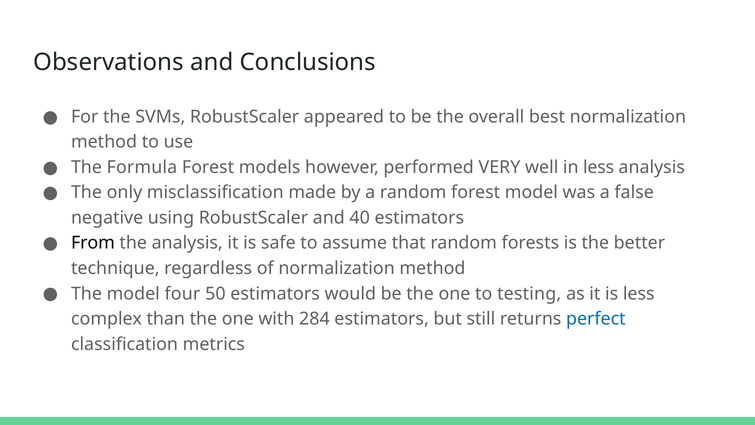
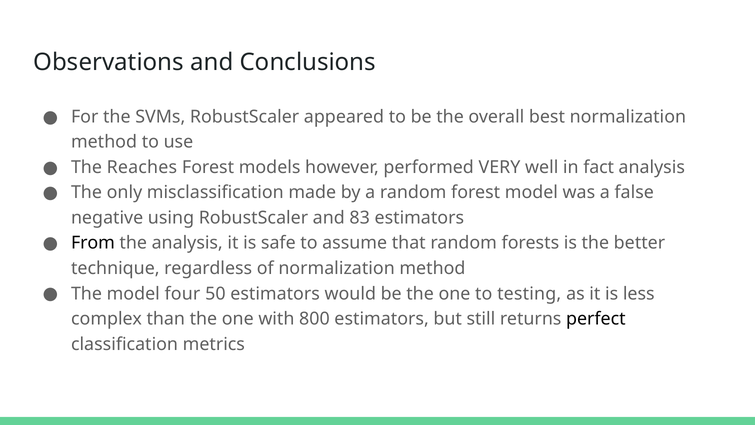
Formula: Formula -> Reaches (142, 167)
in less: less -> fact (599, 167)
40: 40 -> 83 (360, 218)
284: 284 -> 800 (314, 319)
perfect colour: blue -> black (596, 319)
